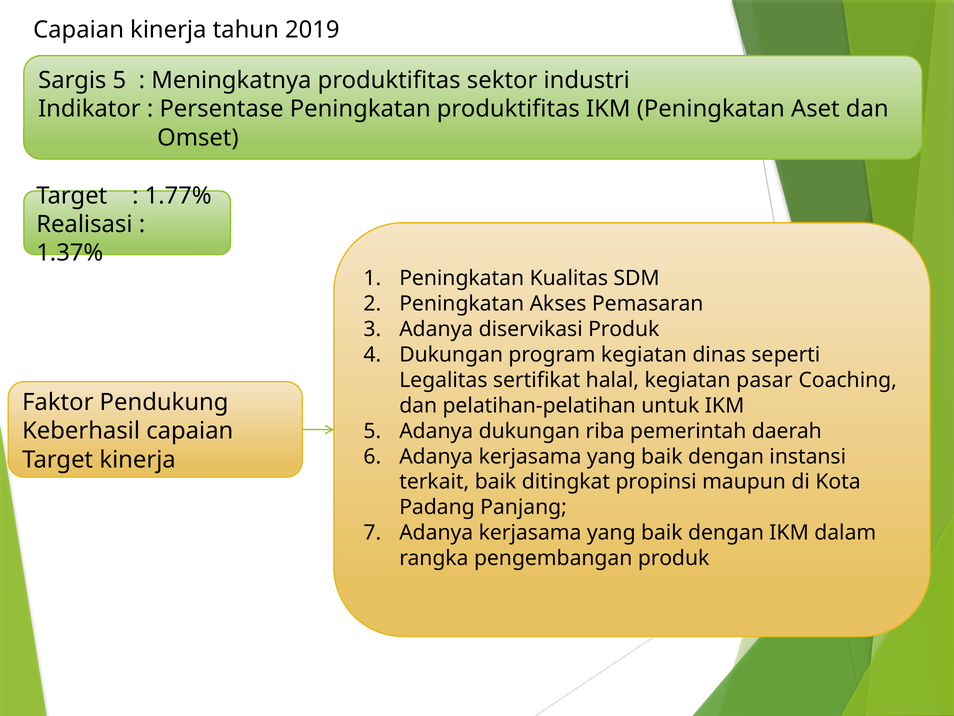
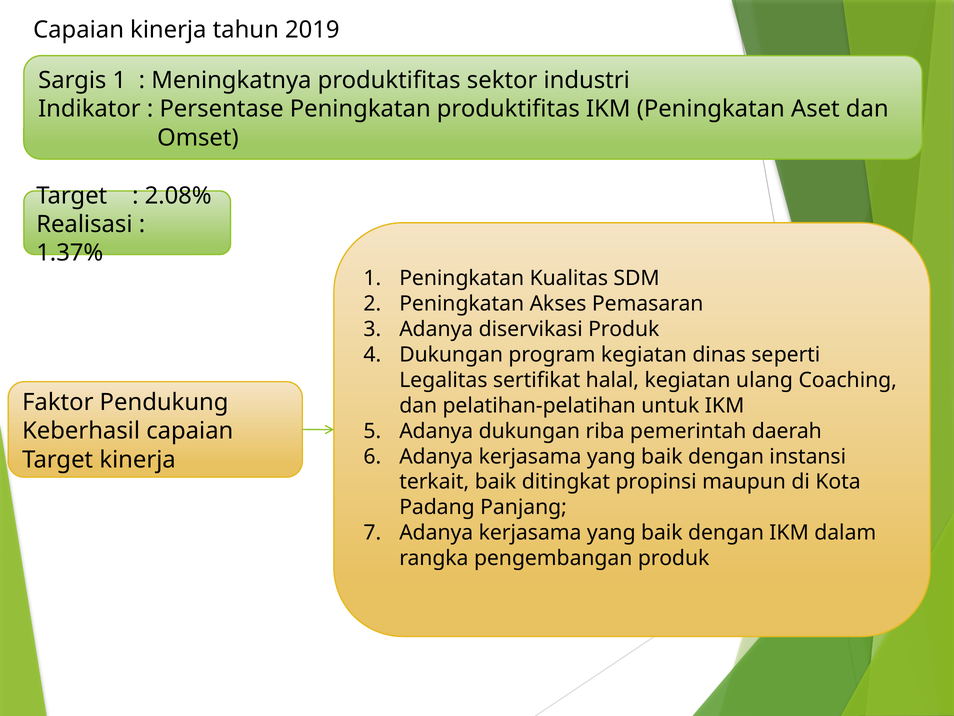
Sargis 5: 5 -> 1 (119, 80)
1.77%: 1.77% -> 2.08% (178, 196)
pasar: pasar -> ulang (764, 380)
